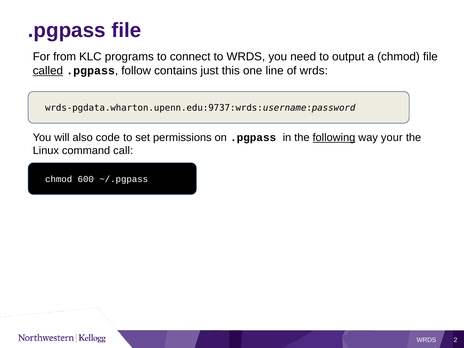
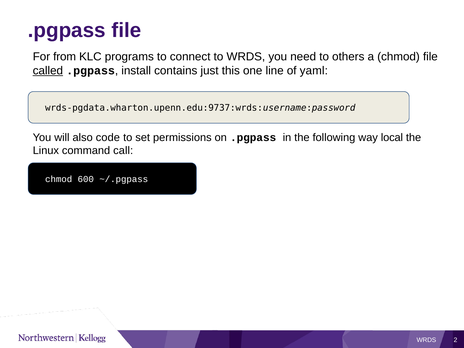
output: output -> others (348, 57)
follow: follow -> install (136, 71)
of wrds: wrds -> yaml (314, 71)
following underline: present -> none (334, 137)
your: your -> local (392, 137)
